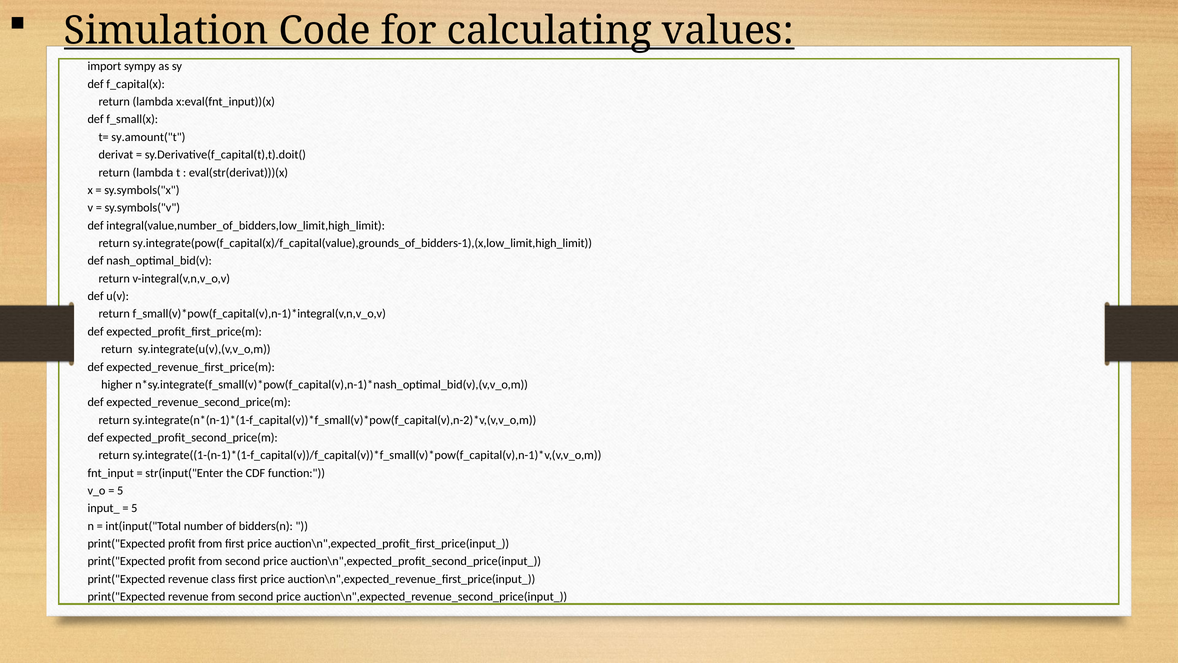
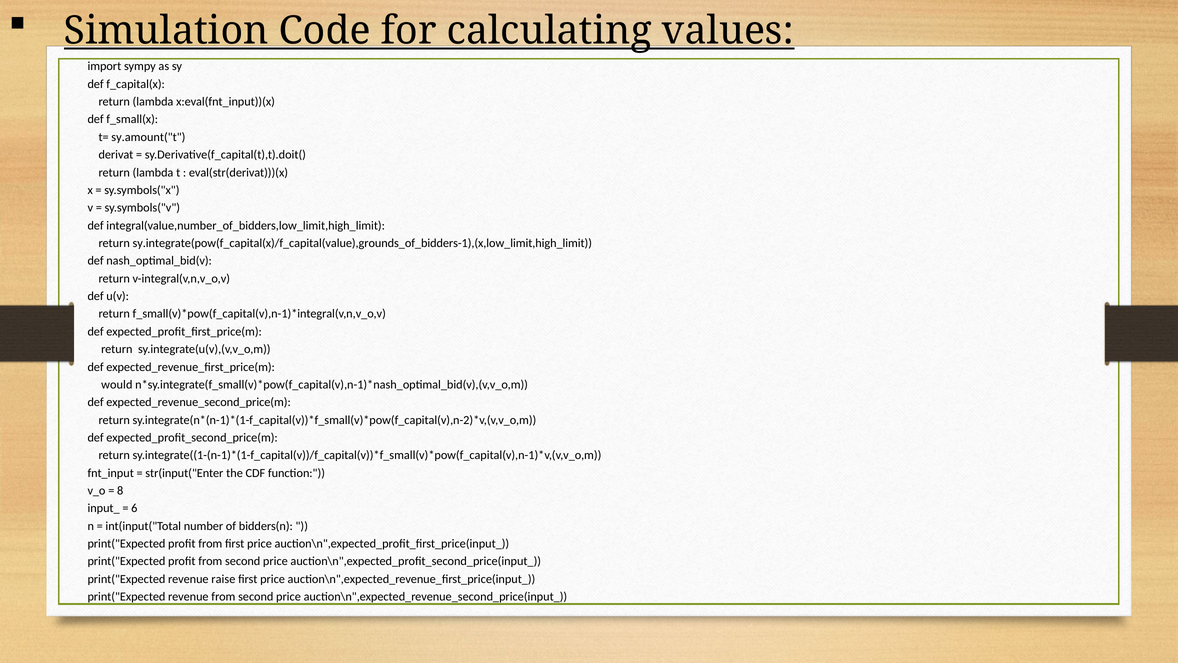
higher: higher -> would (117, 384)
5: 5 -> 8 (120, 490)
5: 5 -> 6 (134, 508)
class: class -> raise (223, 579)
